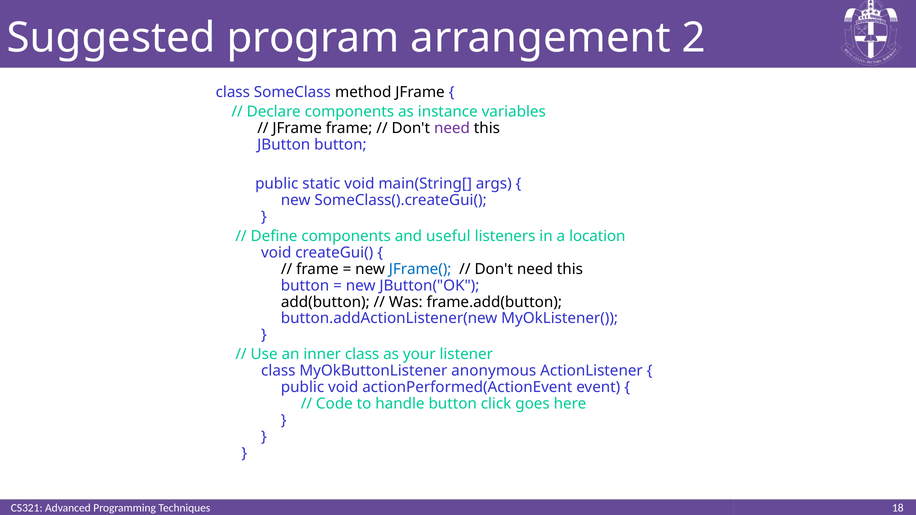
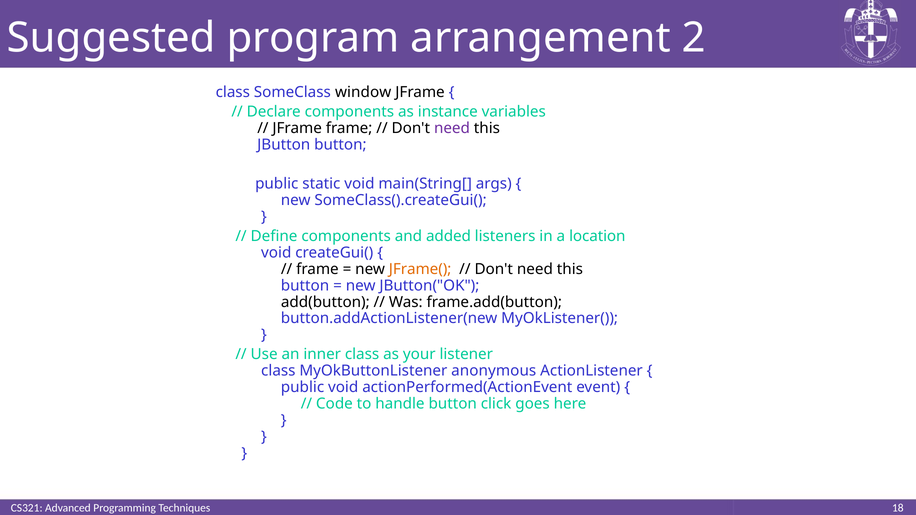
method: method -> window (363, 92)
useful: useful -> added (448, 236)
JFrame( colour: blue -> orange (420, 269)
